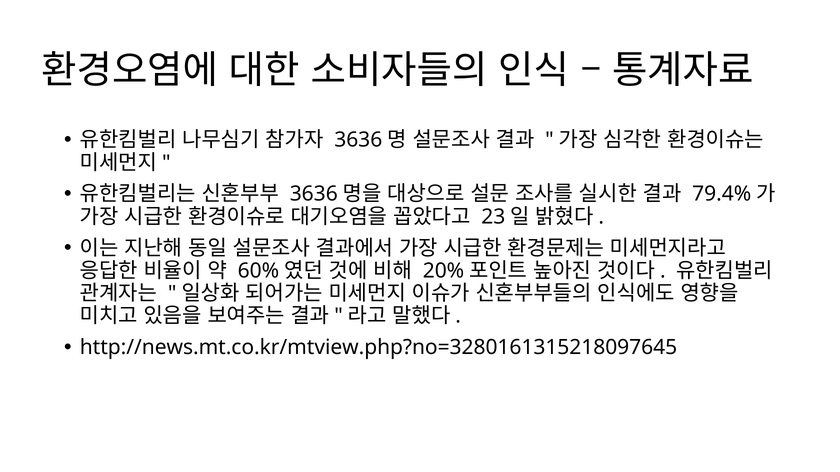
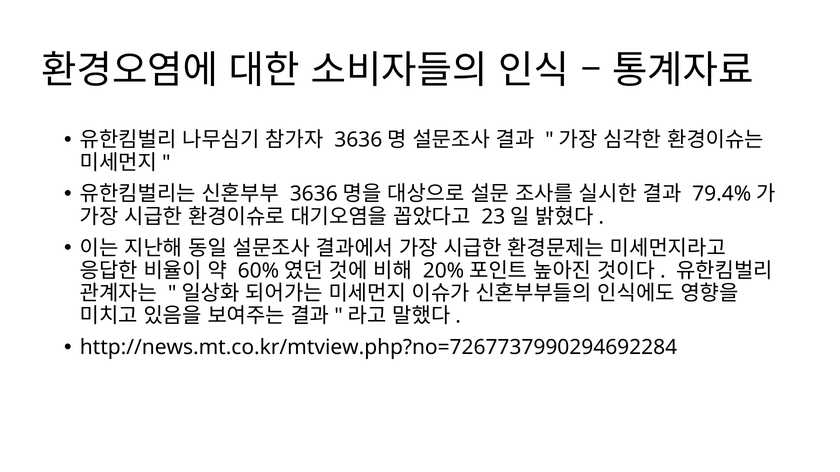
http://news.mt.co.kr/mtview.php?no=3280161315218097645: http://news.mt.co.kr/mtview.php?no=3280161315218097645 -> http://news.mt.co.kr/mtview.php?no=7267737990294692284 (378, 348)
